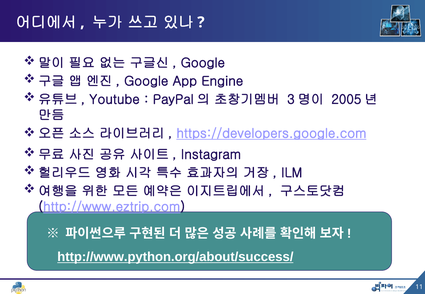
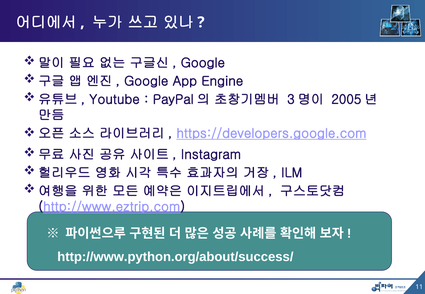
http://www.python.org/about/success/ underline: present -> none (175, 257)
